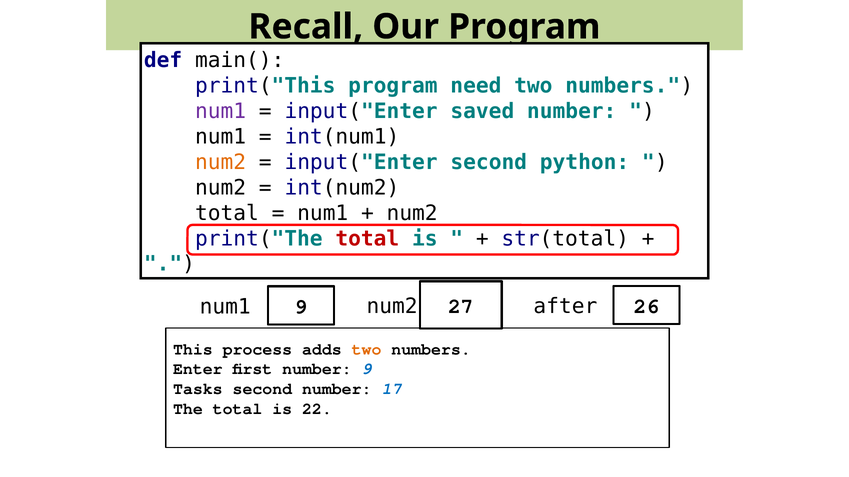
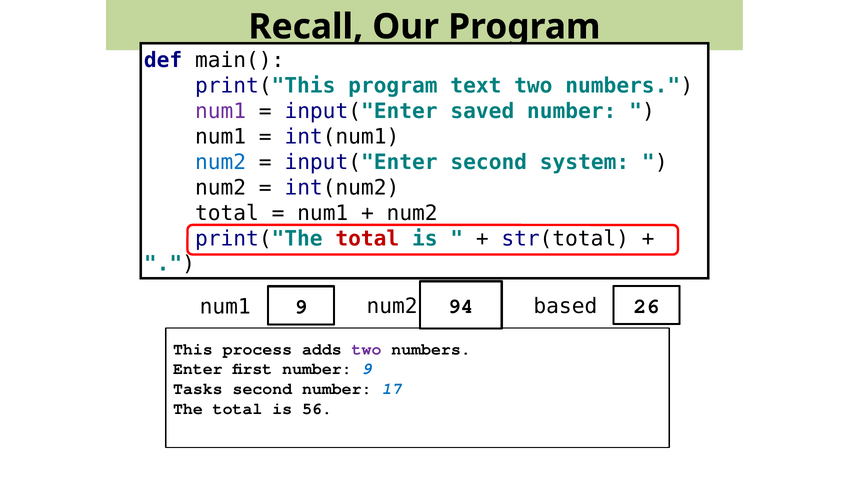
need: need -> text (476, 86)
num2 colour: orange -> blue (221, 162)
python: python -> system (585, 162)
after: after -> based (565, 307)
27: 27 -> 94 (461, 307)
two colour: orange -> purple (367, 350)
22: 22 -> 56 (317, 409)
